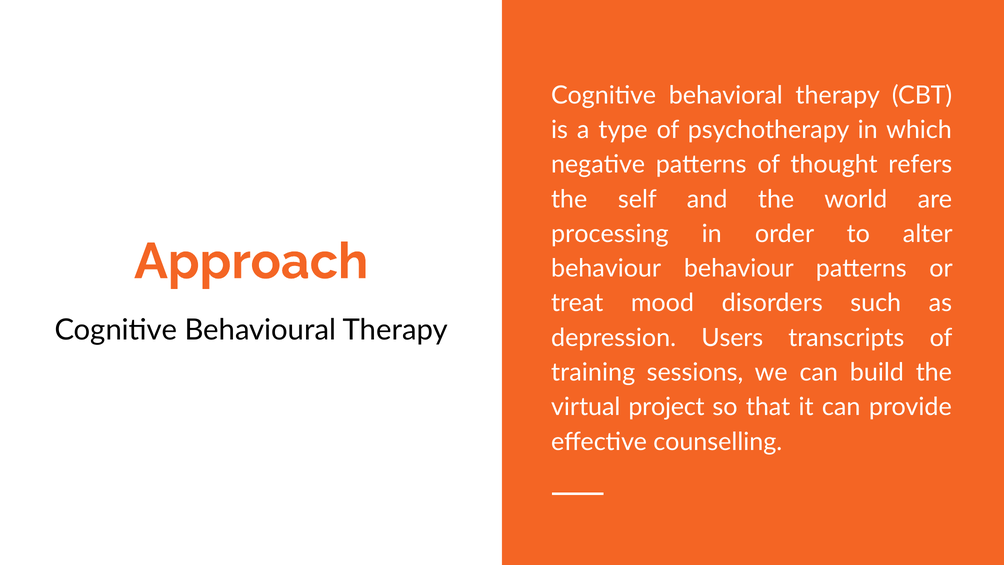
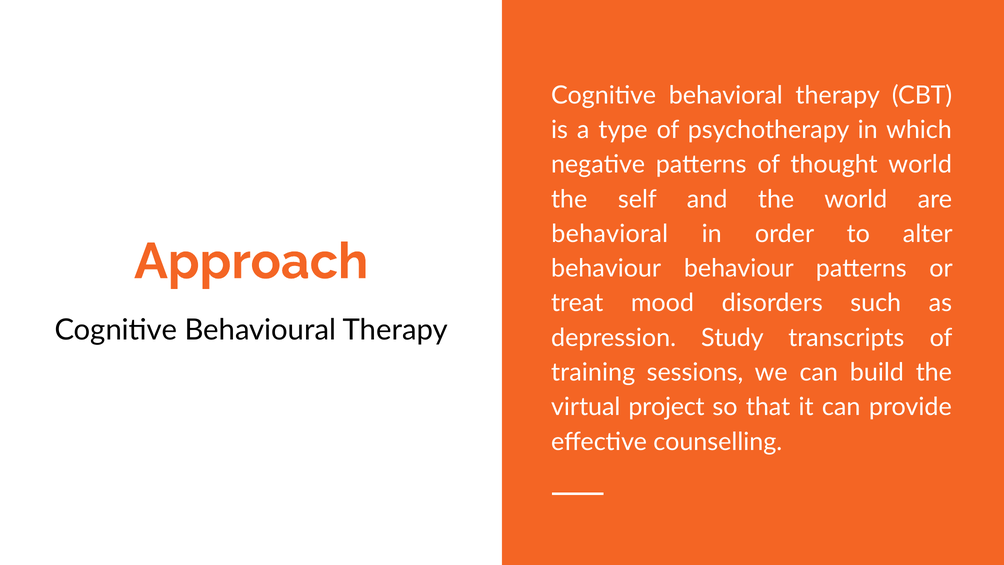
thought refers: refers -> world (920, 165)
processing: processing -> behavioral (610, 234)
Users: Users -> Study (732, 338)
